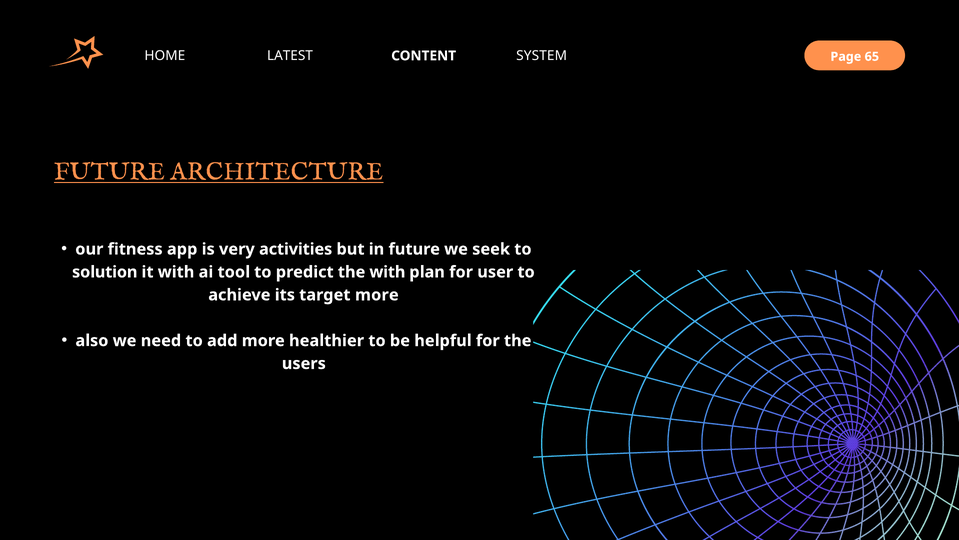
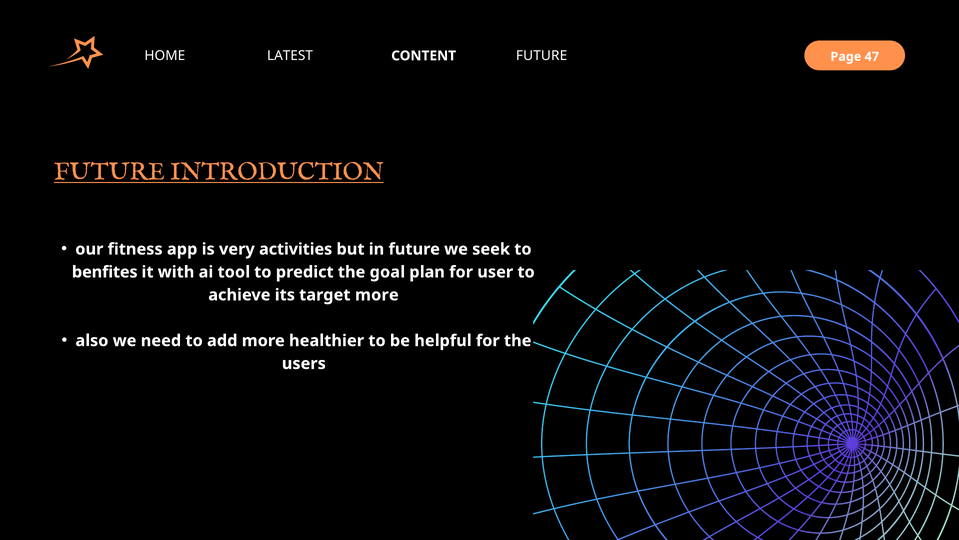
CONTENT SYSTEM: SYSTEM -> FUTURE (542, 56)
65: 65 -> 47 (872, 57)
ARCHITECTURE: ARCHITECTURE -> INTRODUCTION (277, 172)
solution: solution -> benfites (105, 272)
the with: with -> goal (387, 272)
